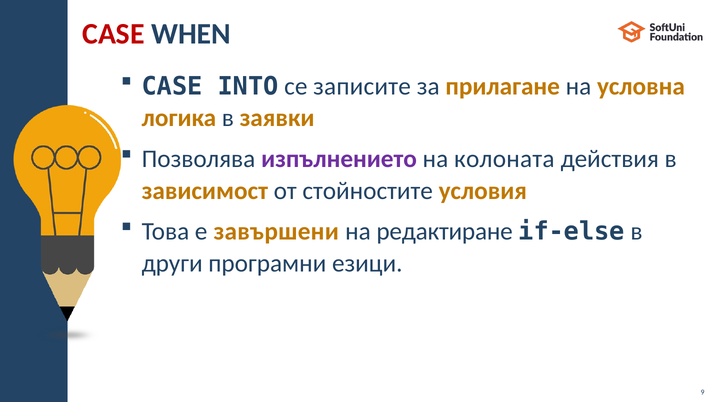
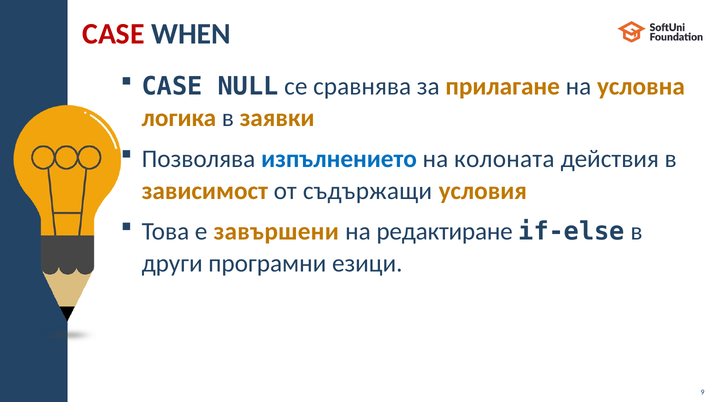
INTO: INTO -> NULL (248, 86)
записите: записите -> сравнява (362, 86)
изпълнението colour: purple -> blue (339, 159)
стойностите: стойностите -> съдържащи (367, 191)
